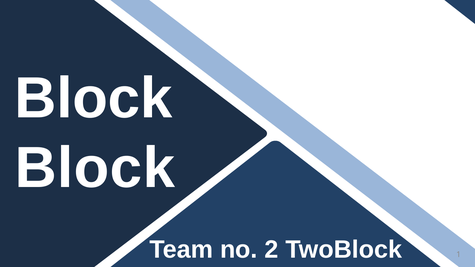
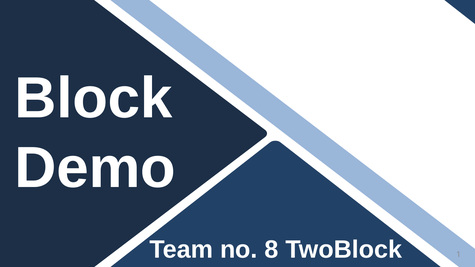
Block: Block -> Demo (95, 168)
2: 2 -> 8 (272, 250)
